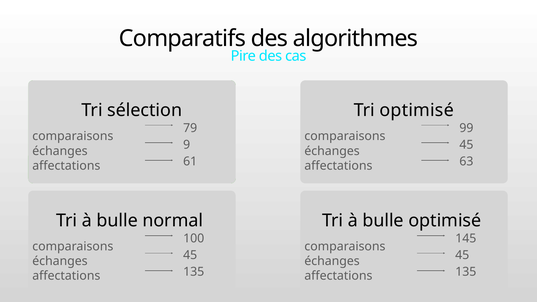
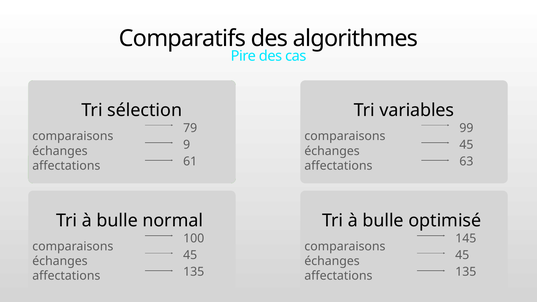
Tri optimisé: optimisé -> variables (417, 110)
